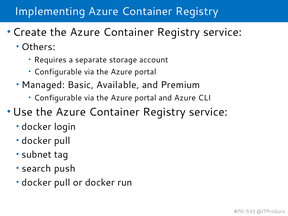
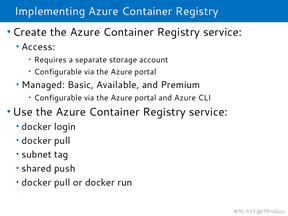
Others: Others -> Access (38, 47)
search: search -> shared (36, 169)
